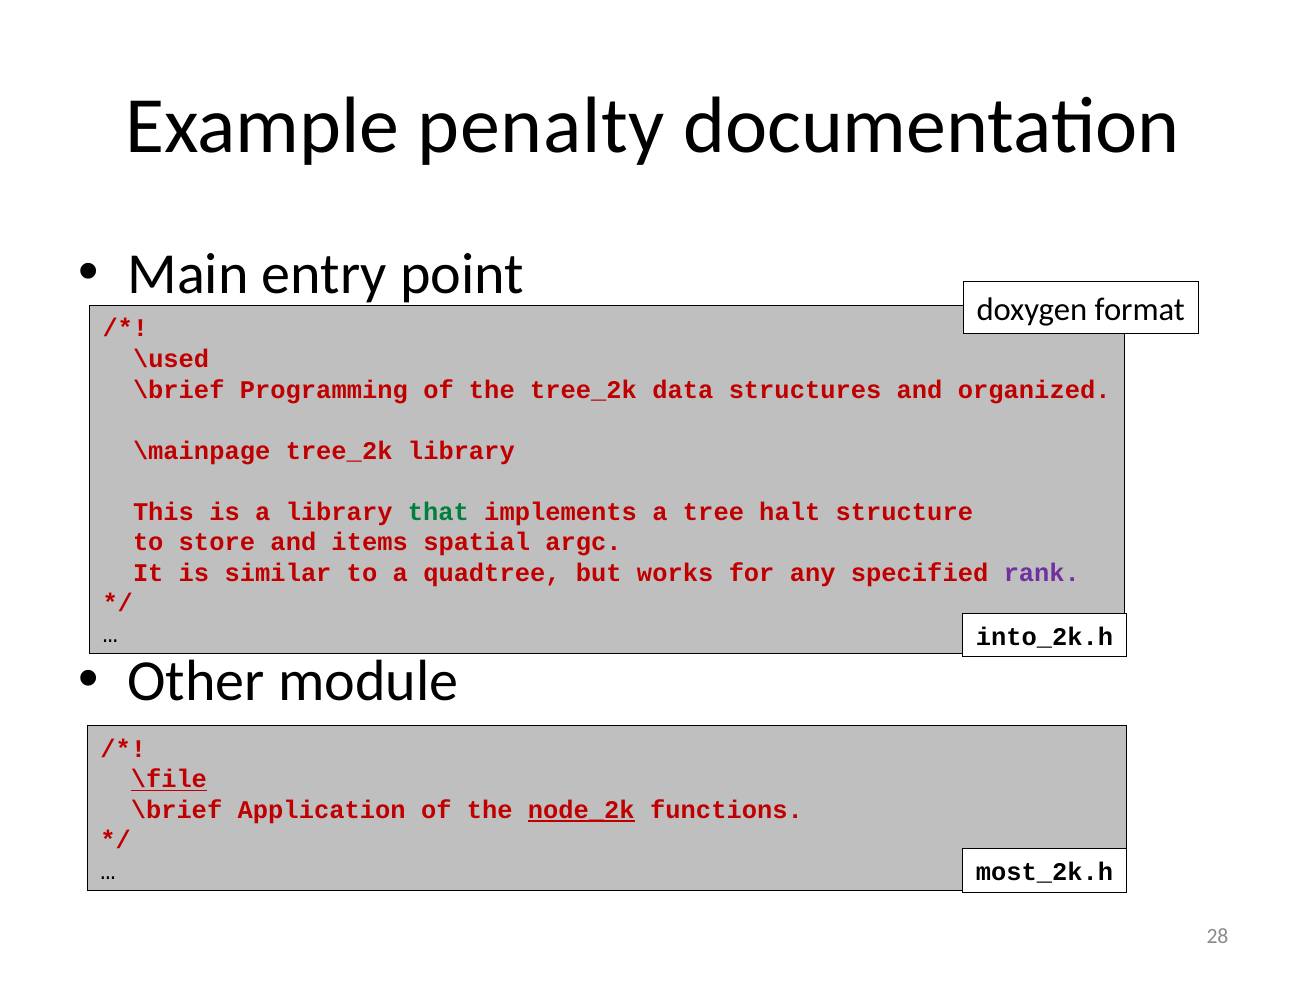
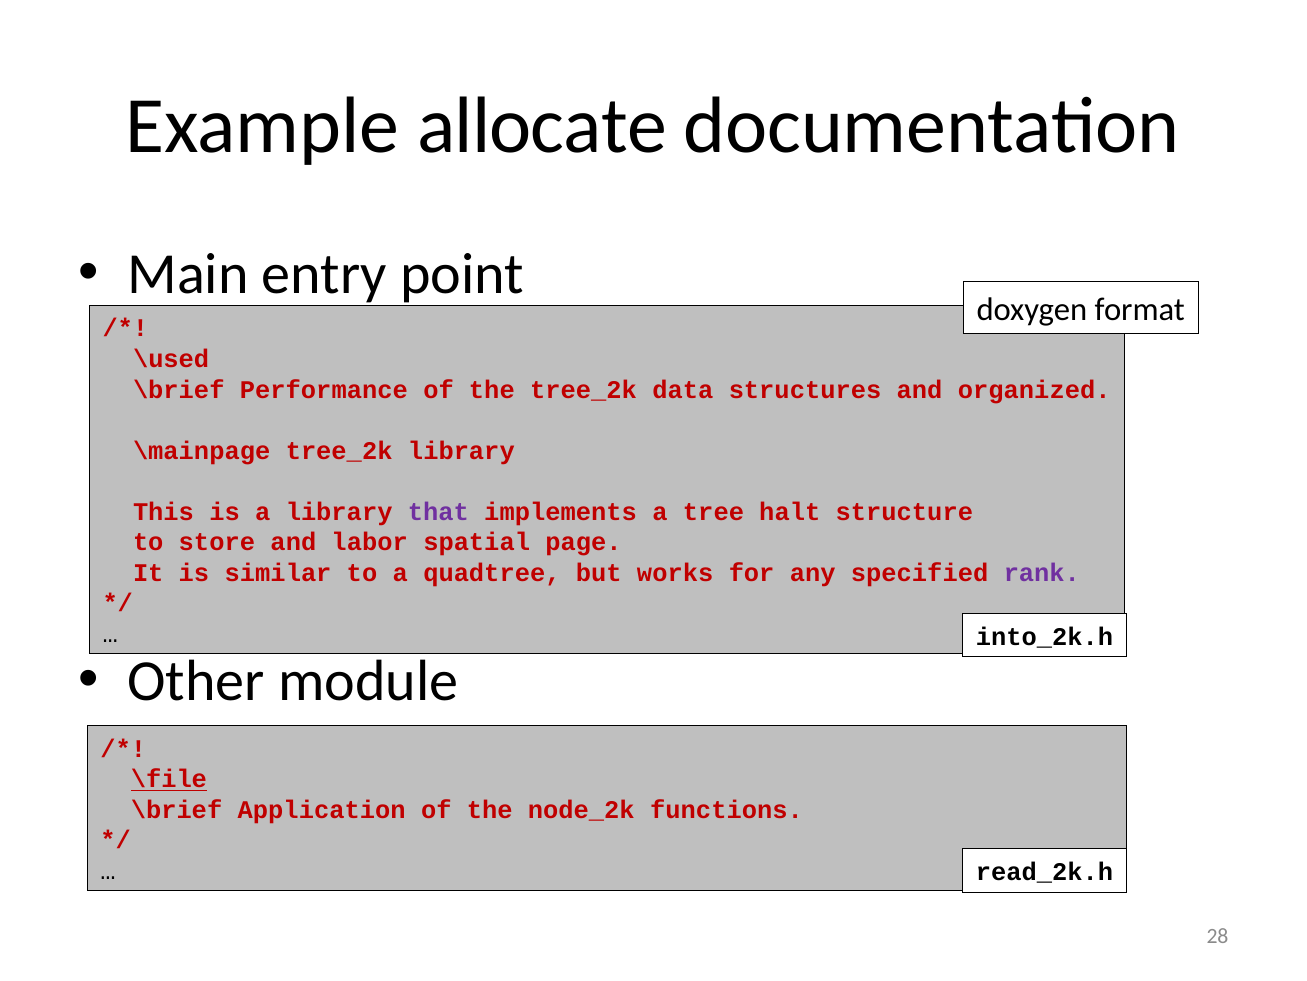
penalty: penalty -> allocate (542, 127)
Programming: Programming -> Performance (324, 389)
that colour: green -> purple (438, 511)
items: items -> labor (370, 542)
argc: argc -> page (584, 542)
node_2k underline: present -> none (581, 809)
most_2k.h: most_2k.h -> read_2k.h (1044, 872)
